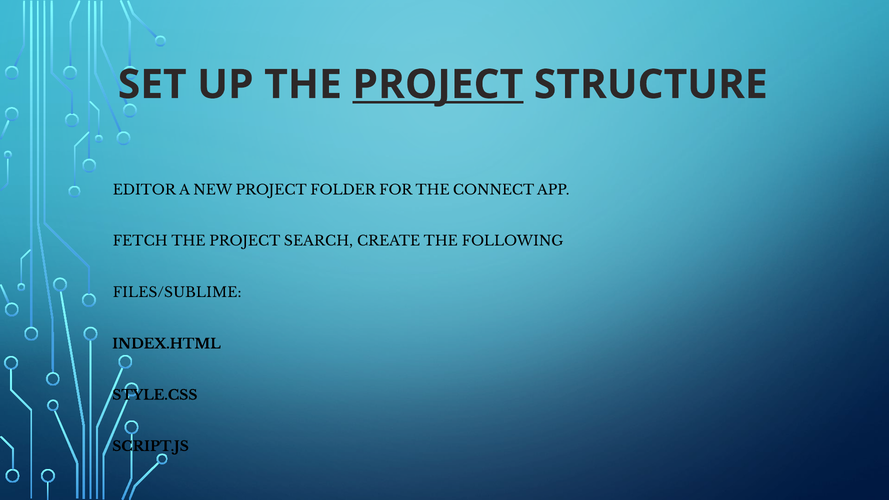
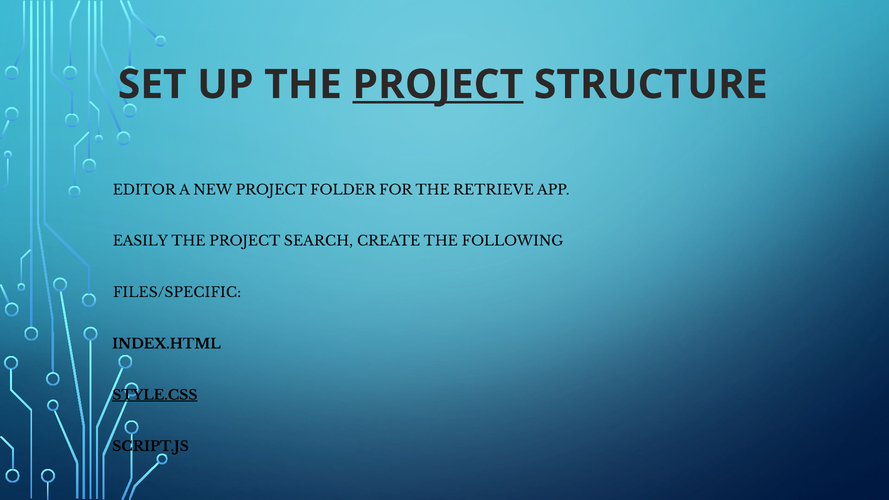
CONNECT: CONNECT -> RETRIEVE (493, 190)
FETCH: FETCH -> EASILY (140, 241)
FILES/SUBLIME: FILES/SUBLIME -> FILES/SPECIFIC (177, 293)
STYLE.CSS underline: none -> present (155, 395)
